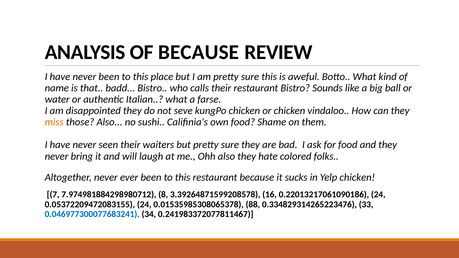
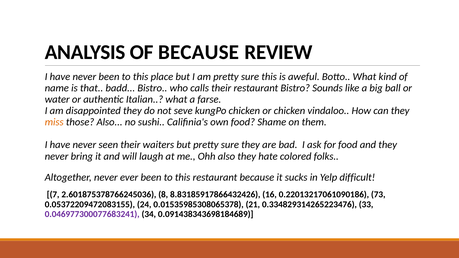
Yelp chicken: chicken -> difficult (357, 177)
7.974981884298980712: 7.974981884298980712 -> 2.601875378766245036 (109, 195)
3.39264871599208578: 3.39264871599208578 -> 8.83185917866432426 (215, 195)
0.22013217061090186 24: 24 -> 73 (378, 195)
88: 88 -> 21 (253, 205)
0.046977300077683241 colour: blue -> purple (92, 214)
0.241983372077811467: 0.241983372077811467 -> 0.091438343698184689 (206, 214)
